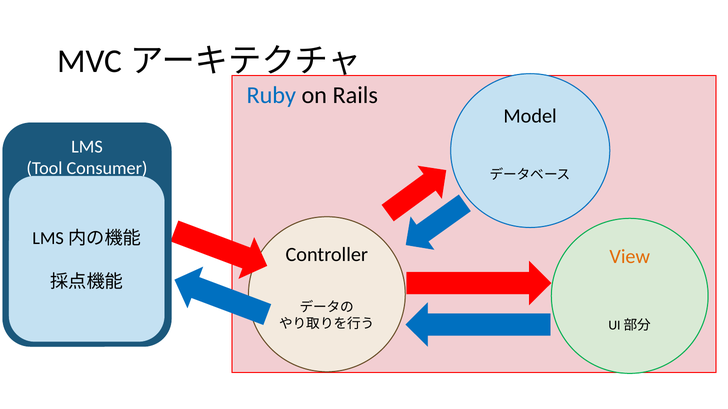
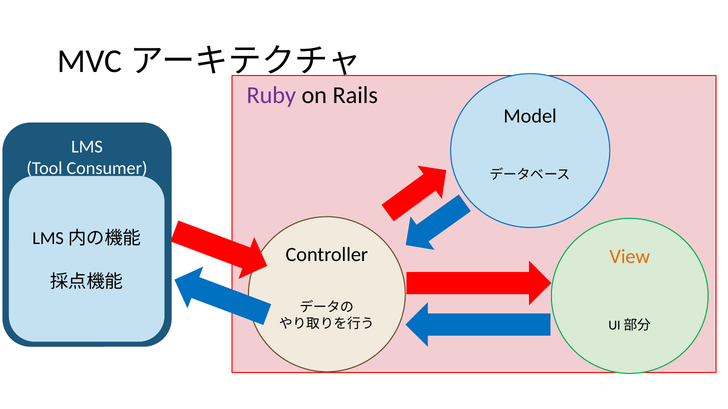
Ruby colour: blue -> purple (271, 95)
